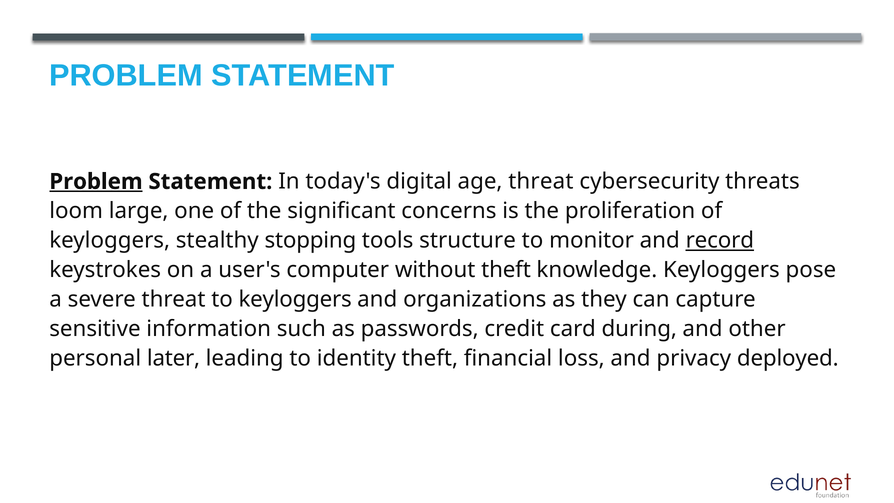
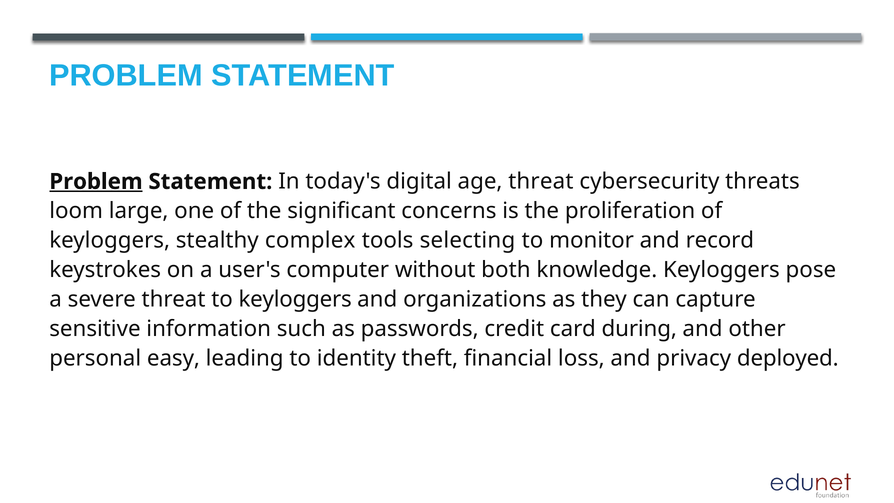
stopping: stopping -> complex (310, 241)
structure: structure -> selecting (467, 241)
record underline: present -> none (720, 241)
without theft: theft -> both (506, 270)
later: later -> easy (173, 358)
